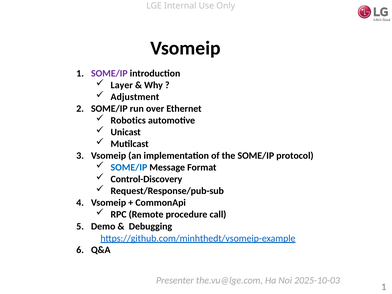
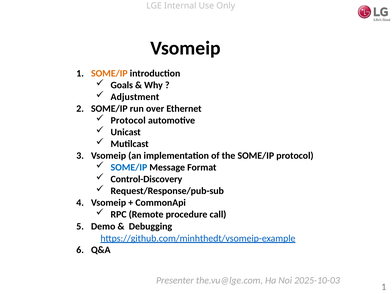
SOME/IP colour: purple -> orange (109, 73)
Layer: Layer -> Goals (122, 85)
Robotics: Robotics -> Protocol (128, 120)
